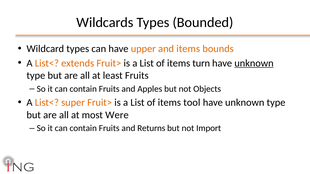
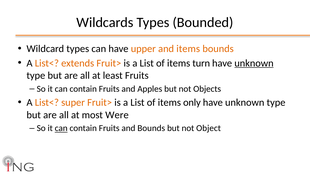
tool: tool -> only (192, 103)
can underline: none -> present (61, 129)
and Returns: Returns -> Bounds (151, 129)
Import: Import -> Object (209, 129)
